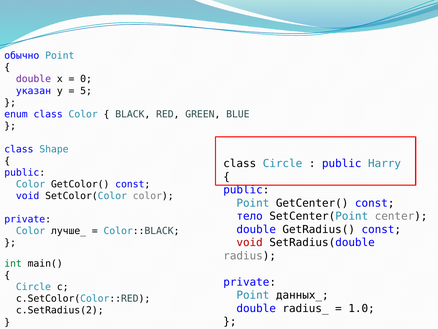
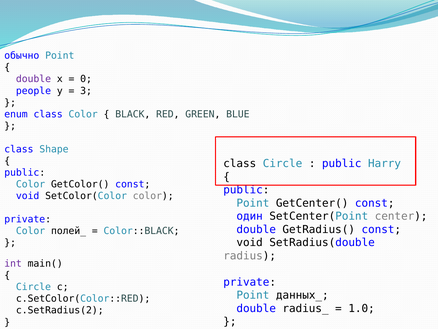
указан: указан -> people (33, 91)
5: 5 -> 3 (86, 91)
тело: тело -> один (250, 216)
лучше_: лучше_ -> полей_ (69, 231)
void colour: red -> black (250, 242)
int colour: green -> purple (13, 263)
